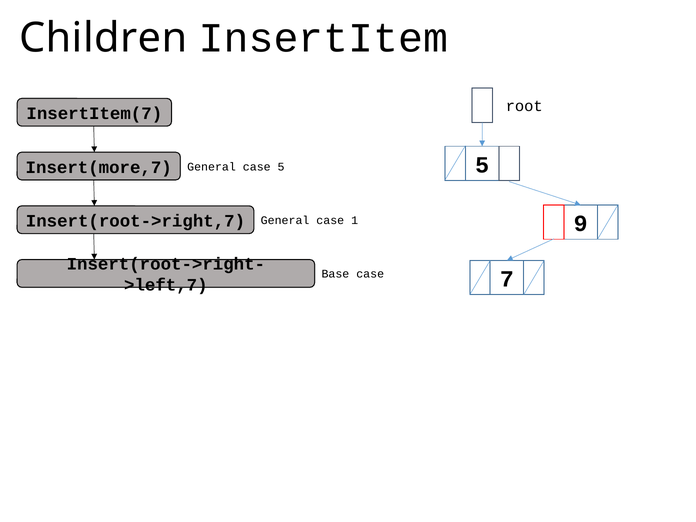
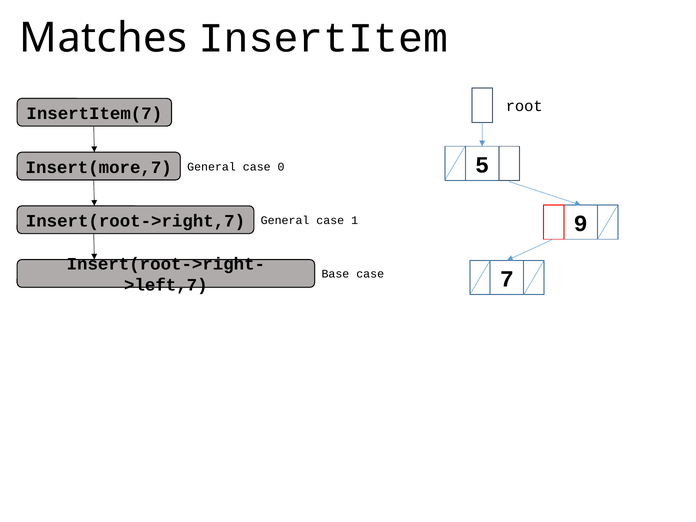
Children: Children -> Matches (103, 38)
case 5: 5 -> 0 (281, 167)
